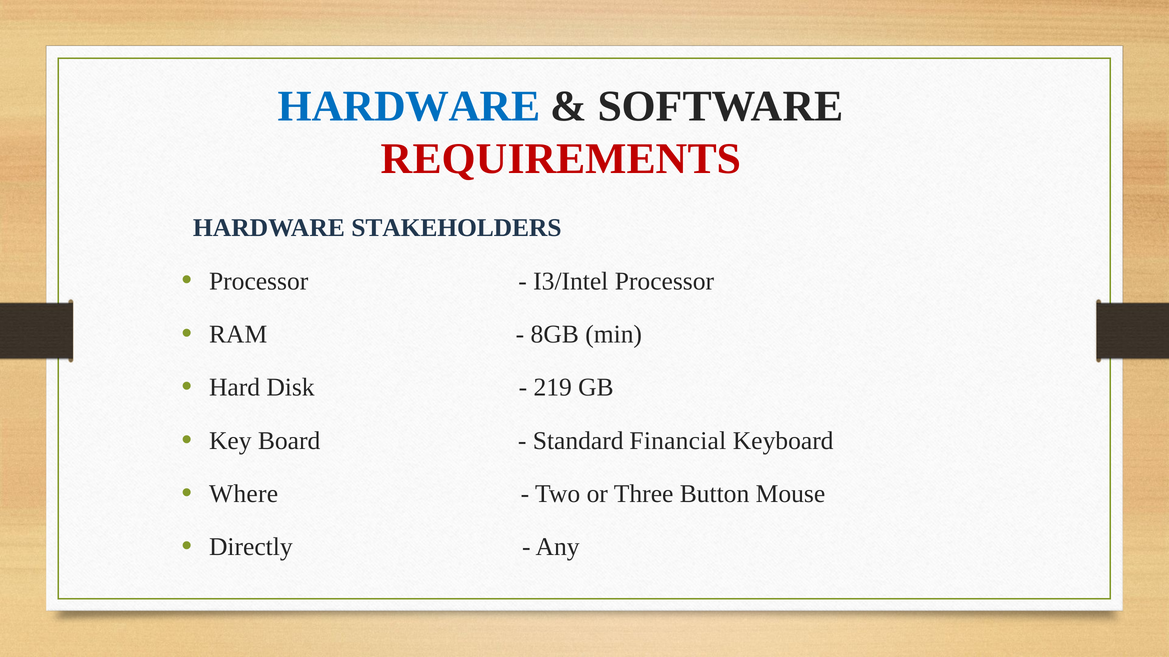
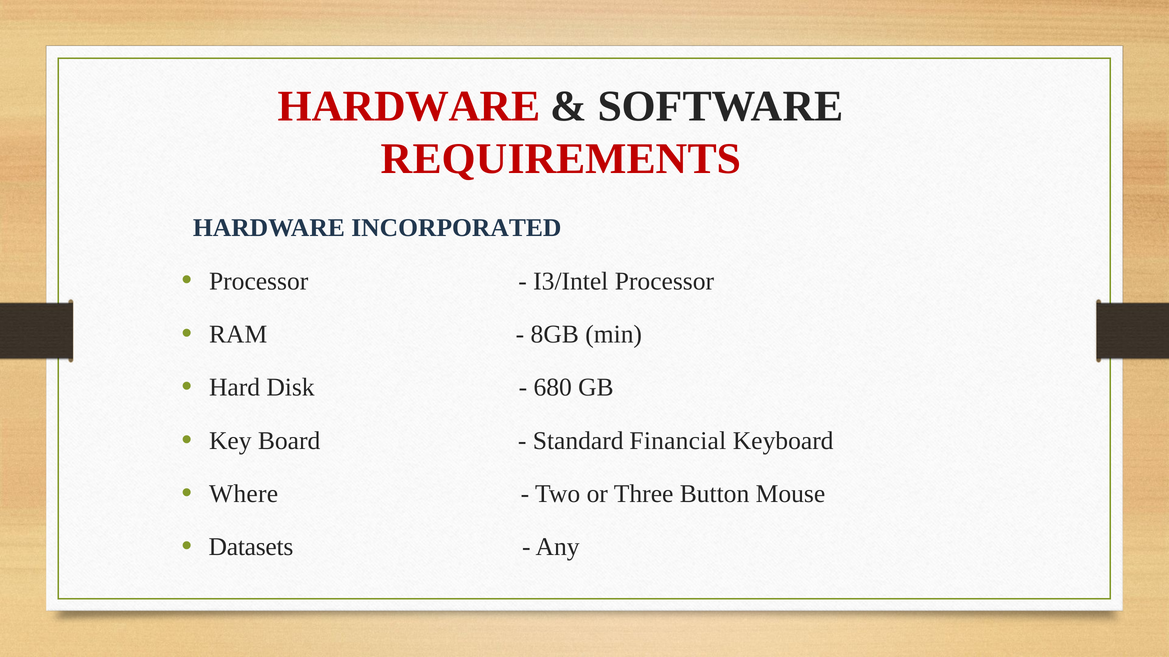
HARDWARE colour: blue -> red (409, 106)
STAKEHOLDERS: STAKEHOLDERS -> INCORPORATED (456, 228)
219: 219 -> 680 (553, 388)
Directly: Directly -> Datasets (251, 547)
